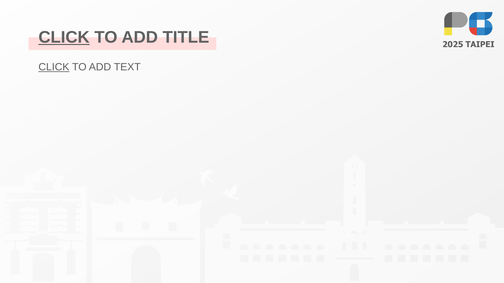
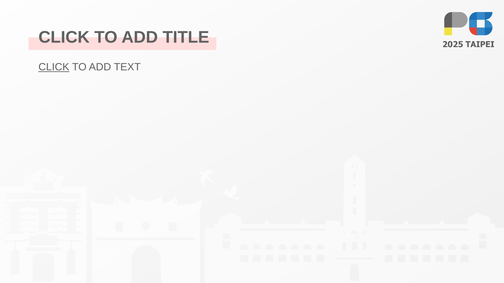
CLICK underline: present -> none (64, 37)
